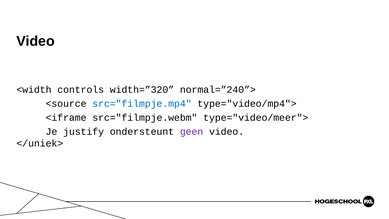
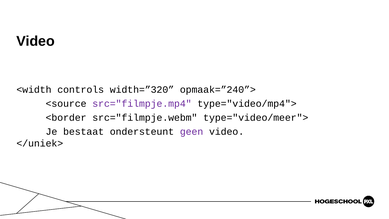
normal=”240”>: normal=”240”> -> opmaak=”240”> (218, 90)
src="filmpje.mp4 colour: blue -> purple (142, 104)
<iframe: <iframe -> <border (66, 118)
justify: justify -> bestaat (84, 132)
